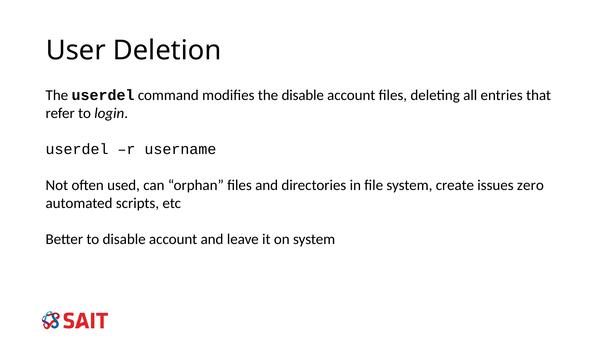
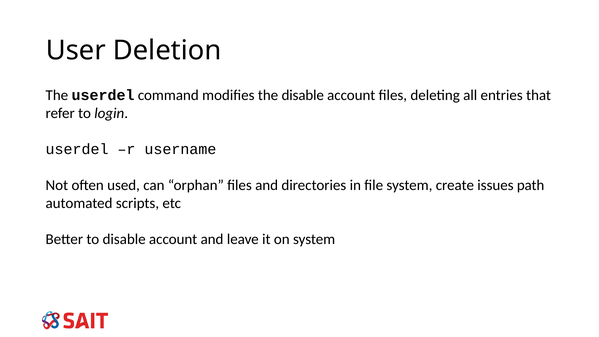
zero: zero -> path (531, 185)
